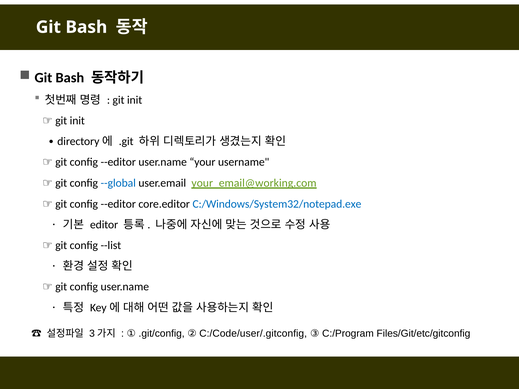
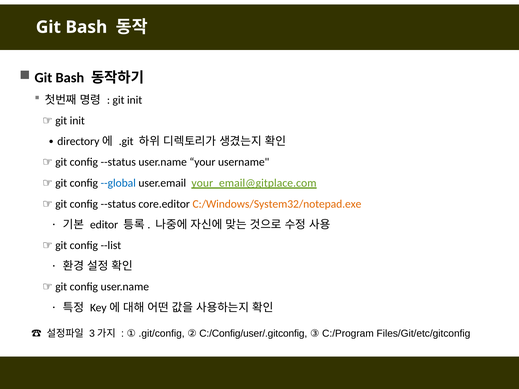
--editor: --editor -> --status (118, 162)
your_email@working.com: your_email@working.com -> your_email@gitplace.com (254, 183)
--editor: --editor -> --status (118, 204)
C:/Windows/System32/notepad.exe colour: blue -> orange (277, 204)
C:/Code/user/.gitconfig: C:/Code/user/.gitconfig -> C:/Config/user/.gitconfig (253, 334)
